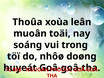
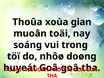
leân: leân -> gian (81, 22)
